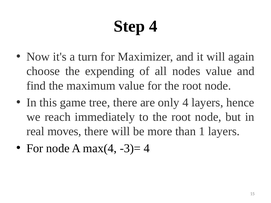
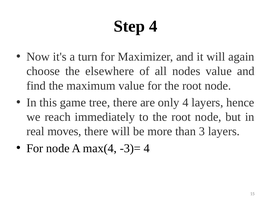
expending: expending -> elsewhere (110, 71)
1: 1 -> 3 (202, 132)
